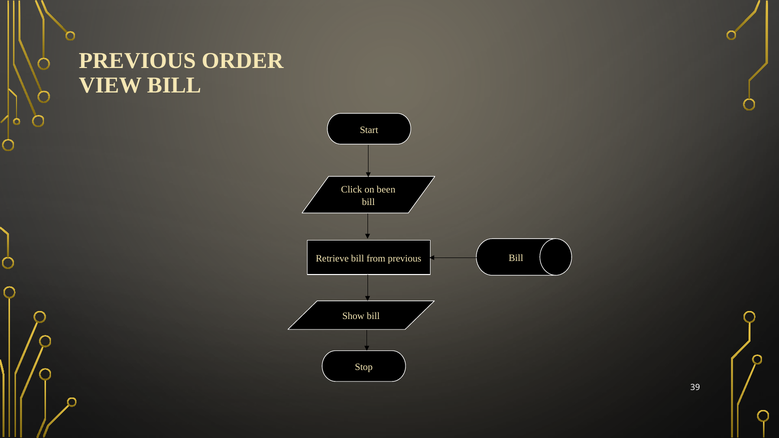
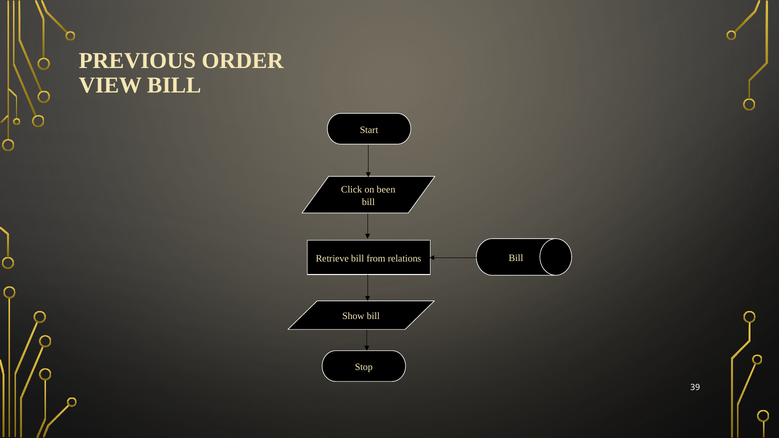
from previous: previous -> relations (405, 259)
